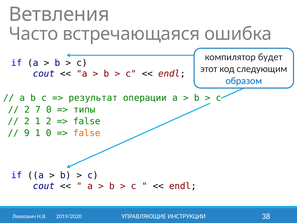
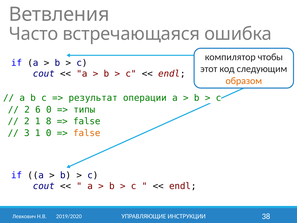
будет: будет -> чтобы (270, 57)
образом colour: blue -> orange (244, 81)
7: 7 -> 6 (38, 110)
1 2: 2 -> 8 (49, 121)
9: 9 -> 3 (27, 133)
